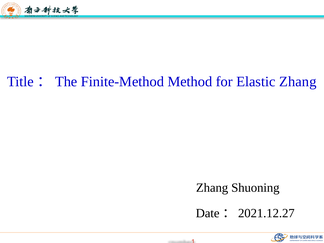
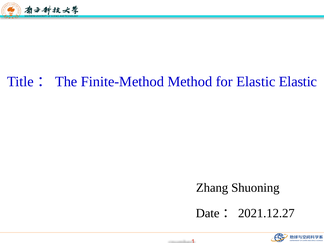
Elastic Zhang: Zhang -> Elastic (298, 82)
